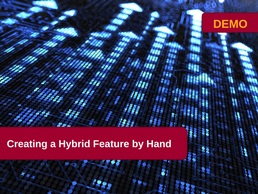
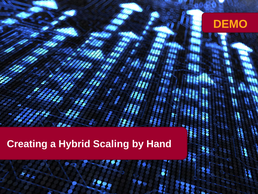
Feature: Feature -> Scaling (111, 144)
